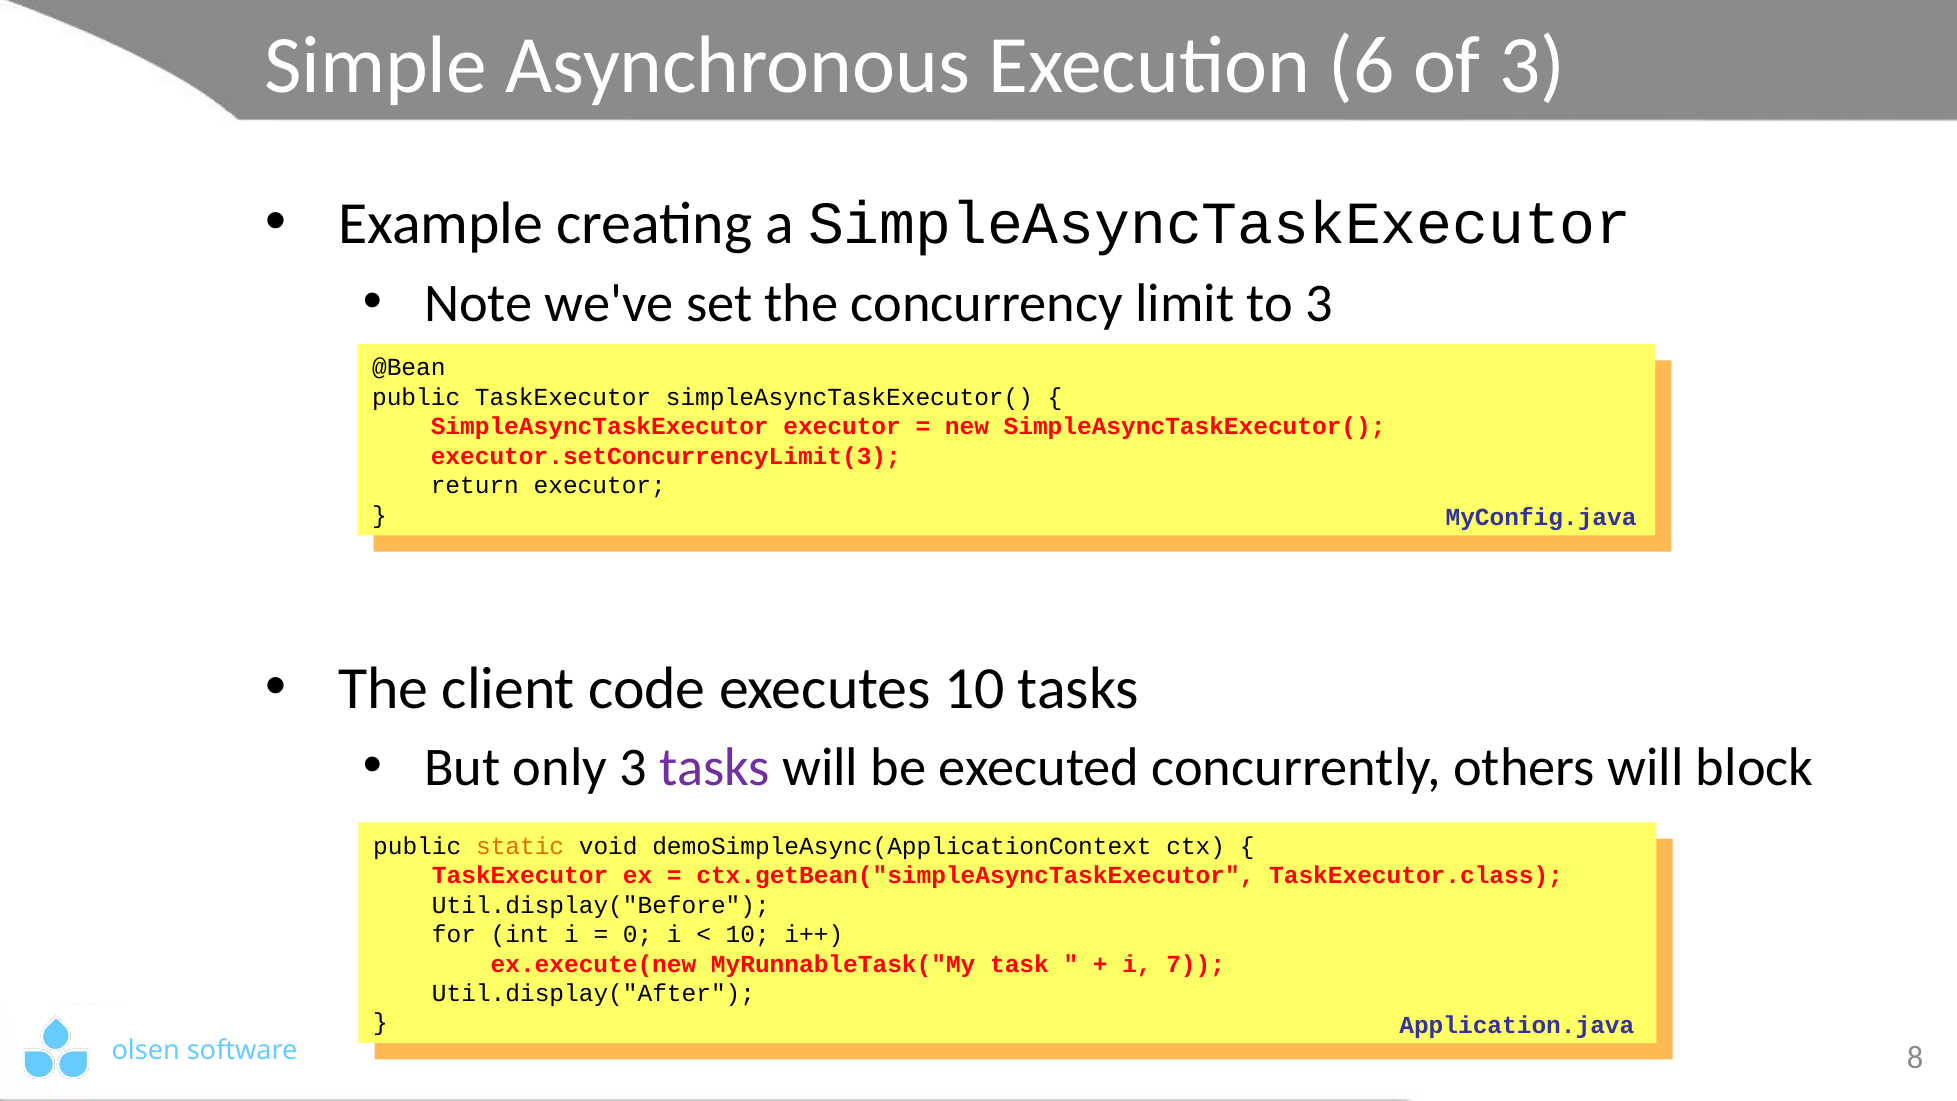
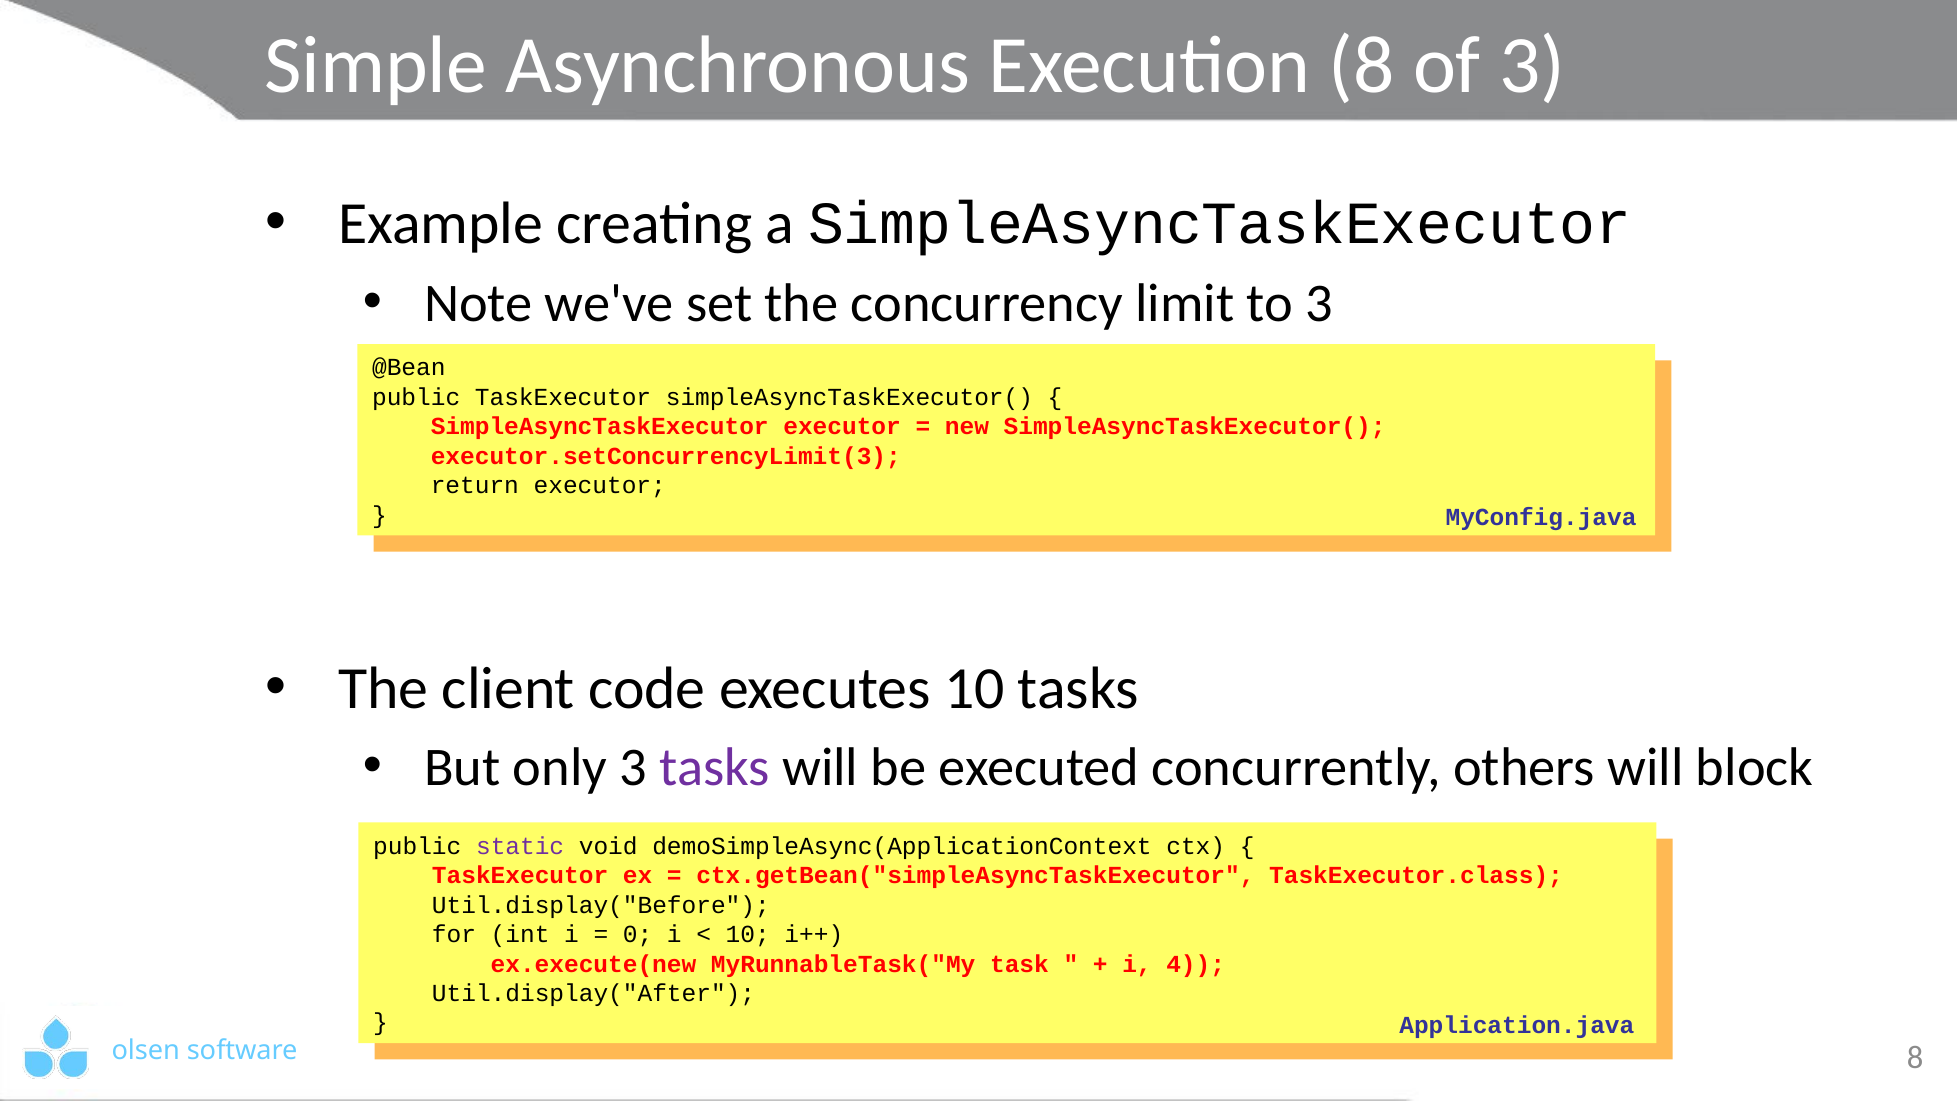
Execution 6: 6 -> 8 (1362, 65)
static colour: orange -> purple (520, 846)
7: 7 -> 4 (1196, 964)
